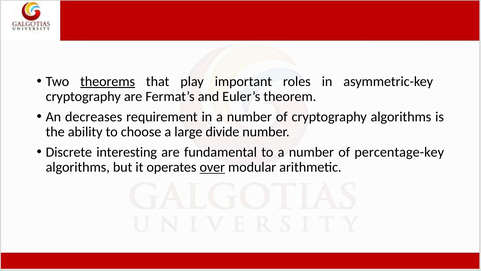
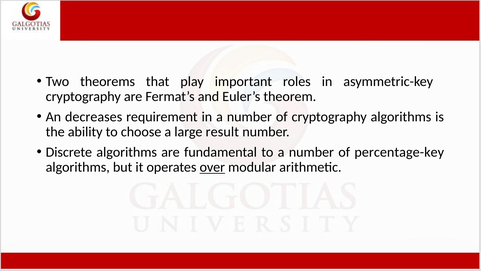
theorems underline: present -> none (108, 81)
divide: divide -> result (222, 132)
Discrete interesting: interesting -> algorithms (127, 152)
